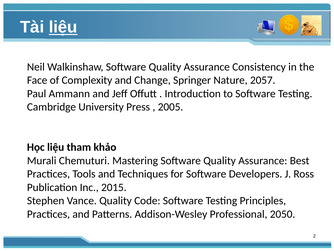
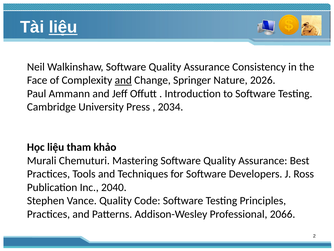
and underline: none -> present (123, 80)
2057: 2057 -> 2026 (263, 80)
2005: 2005 -> 2034 (171, 107)
2015: 2015 -> 2040 (114, 187)
2050: 2050 -> 2066 (283, 214)
